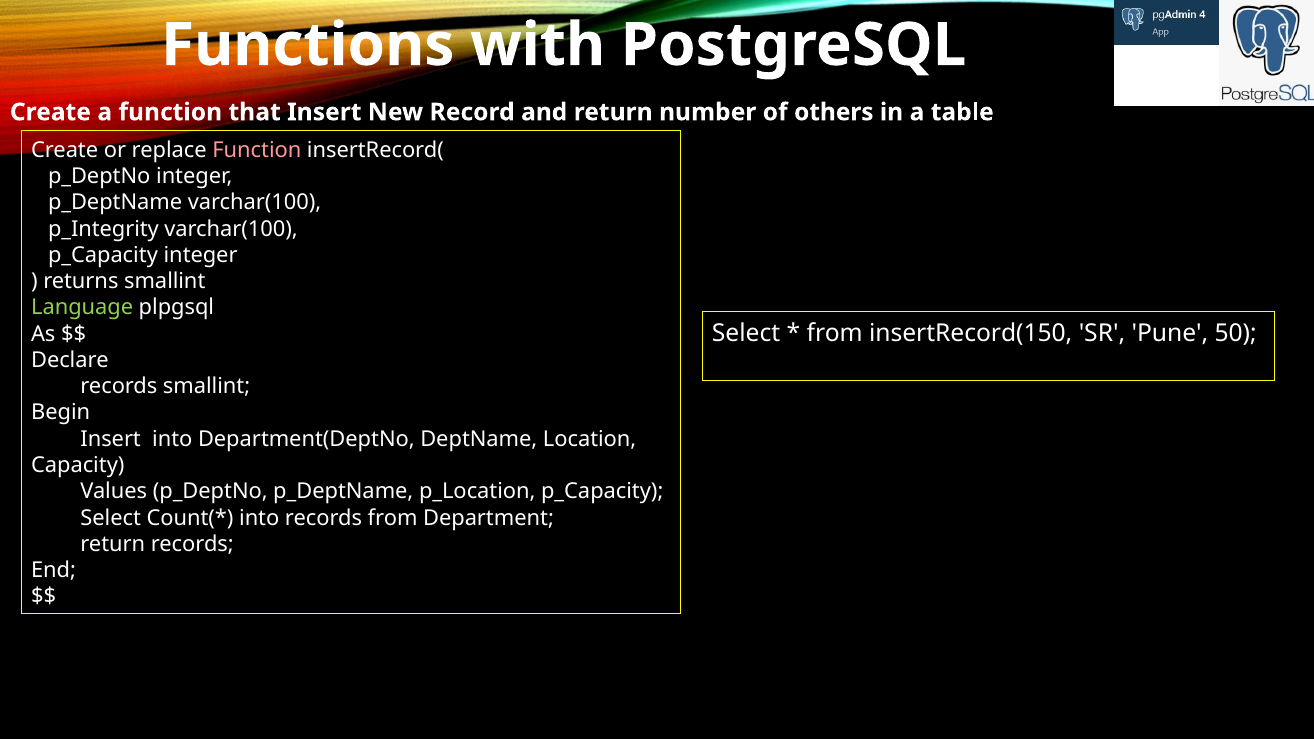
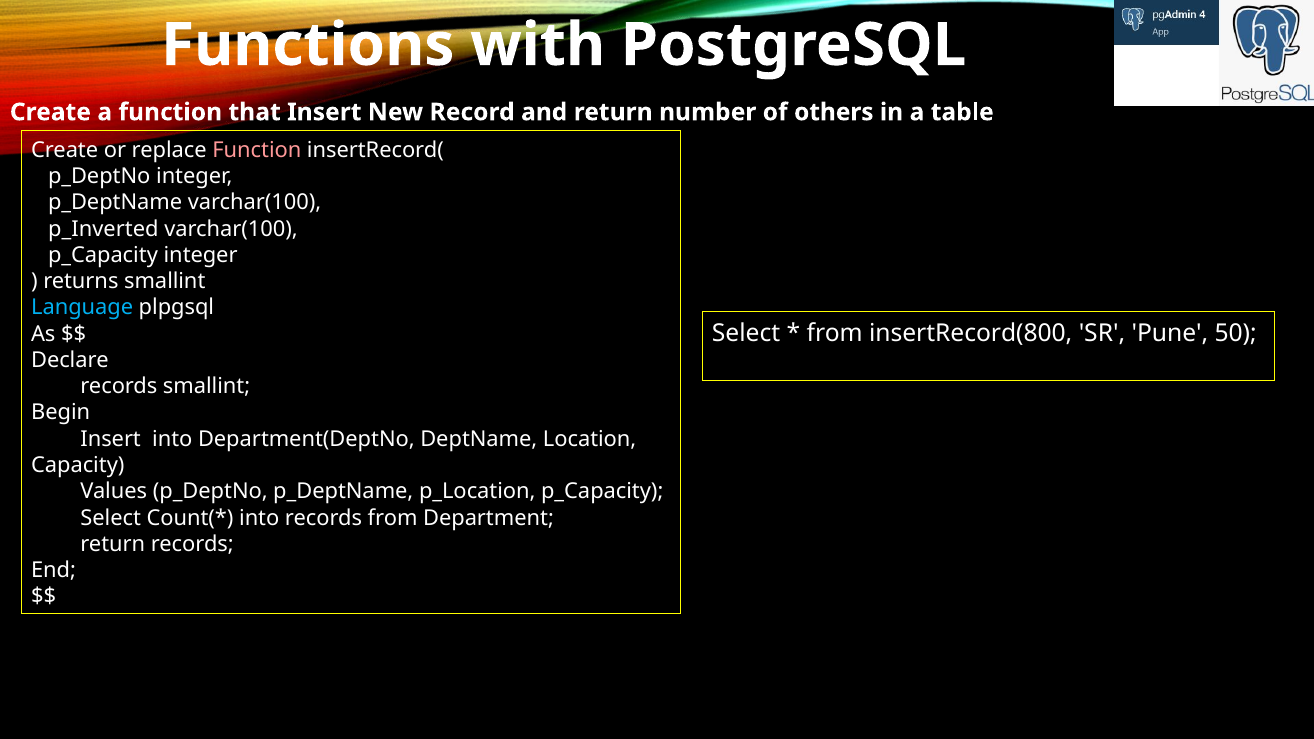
p_Integrity: p_Integrity -> p_Inverted (103, 229)
Language colour: light green -> light blue (82, 308)
insertRecord(150: insertRecord(150 -> insertRecord(800 (971, 333)
